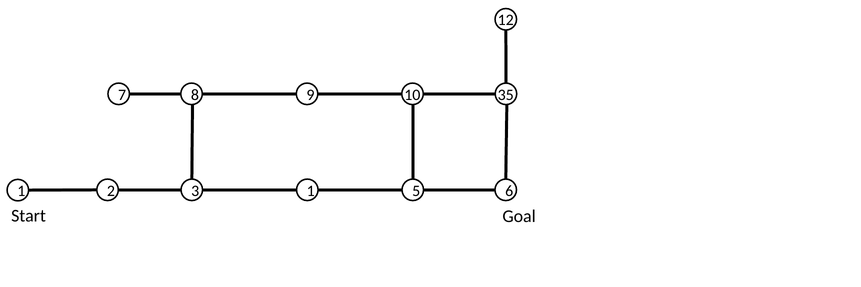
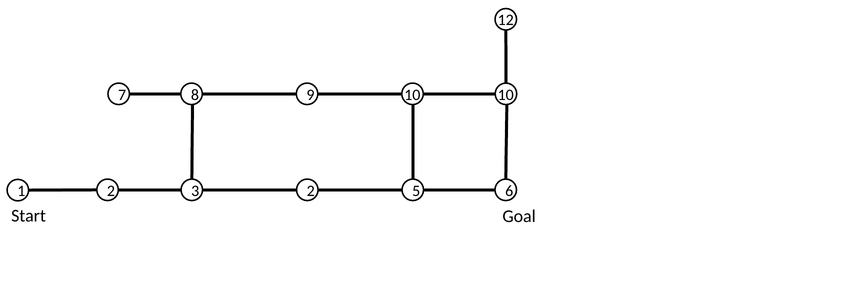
10 35: 35 -> 10 (506, 95)
3 1: 1 -> 2 (311, 191)
